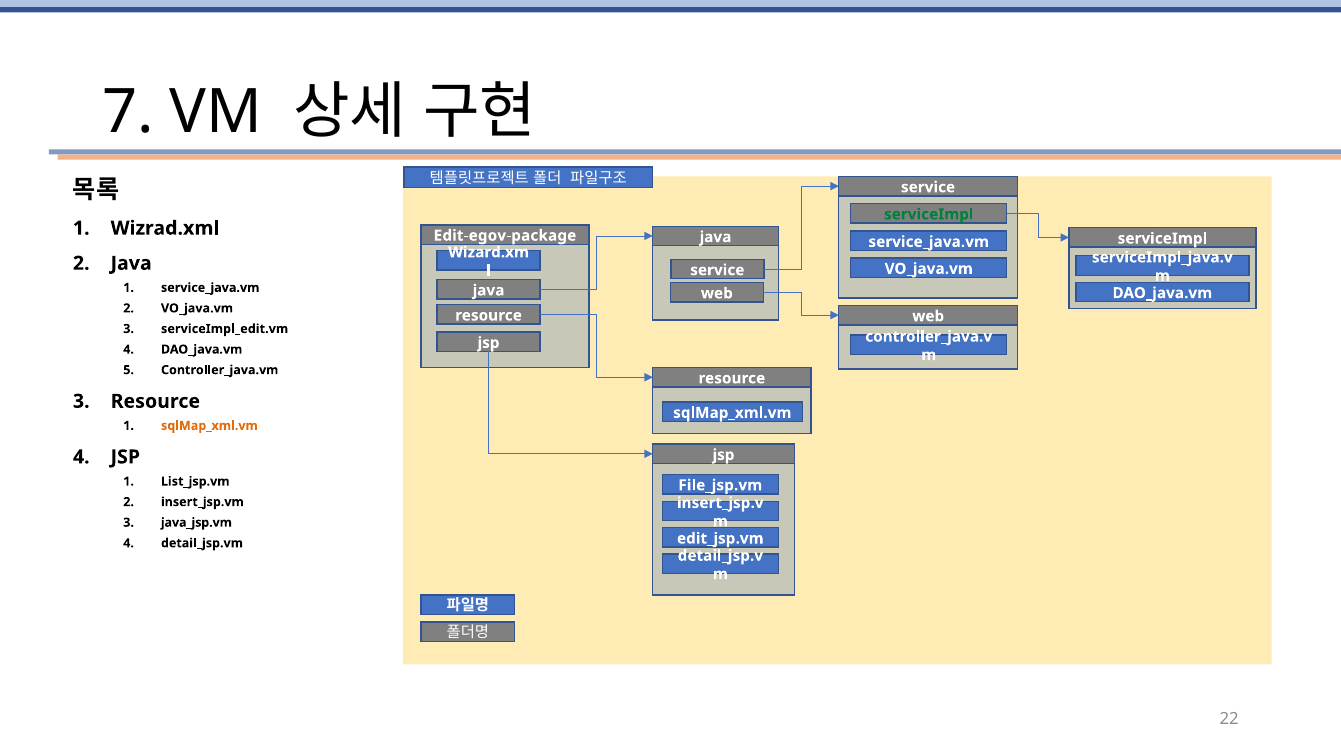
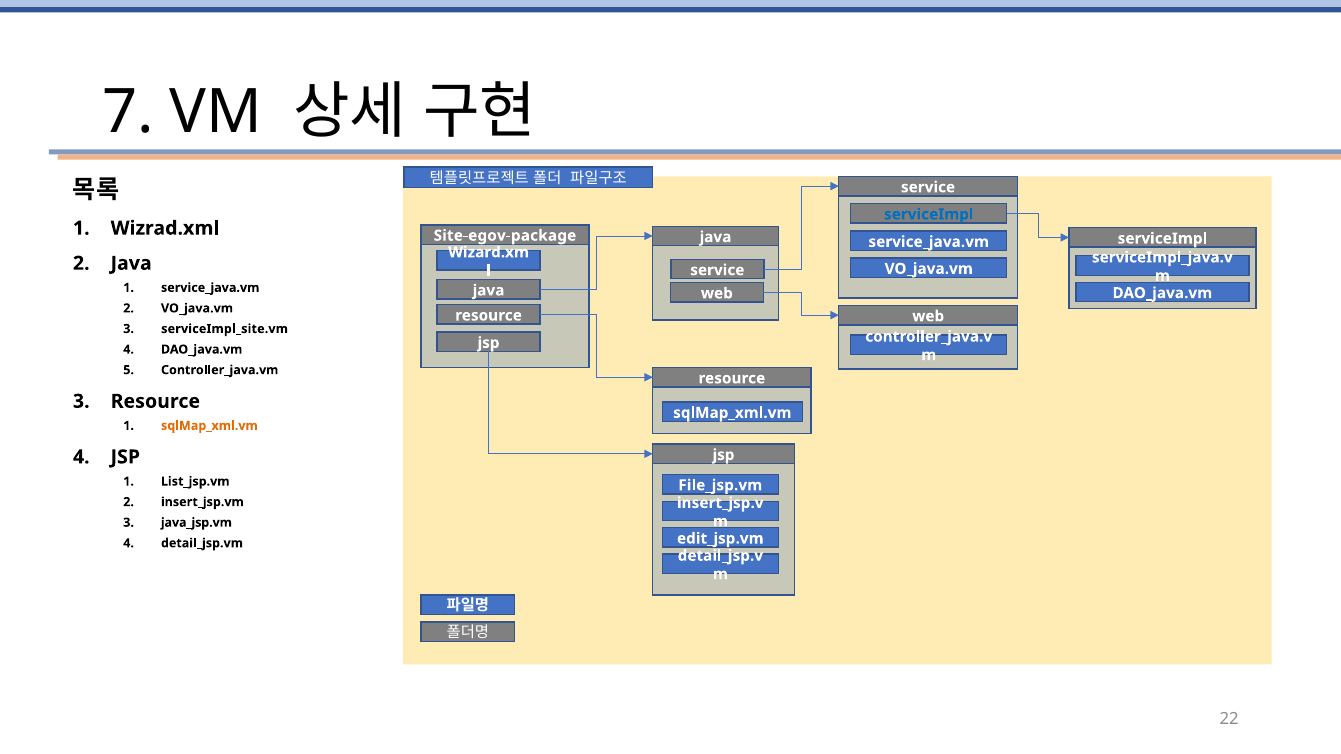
serviceImpl colour: green -> blue (929, 214)
Edit-egov-package: Edit-egov-package -> Site-egov-package (505, 236)
serviceImpl_edit.vm: serviceImpl_edit.vm -> serviceImpl_site.vm (225, 329)
